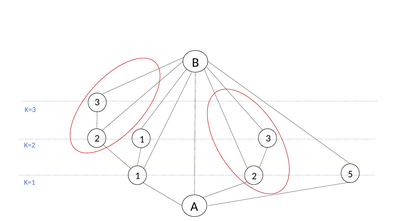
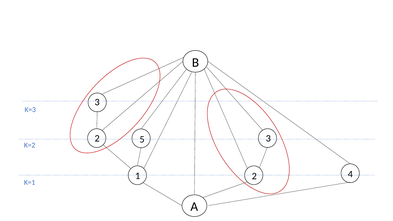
2 1: 1 -> 5 (142, 139)
5: 5 -> 4 (350, 174)
